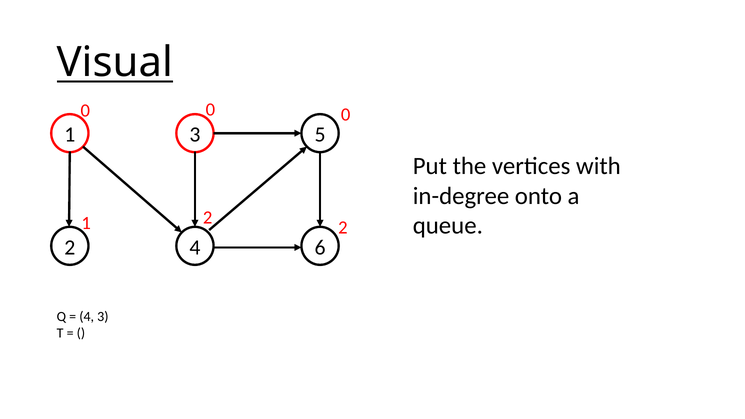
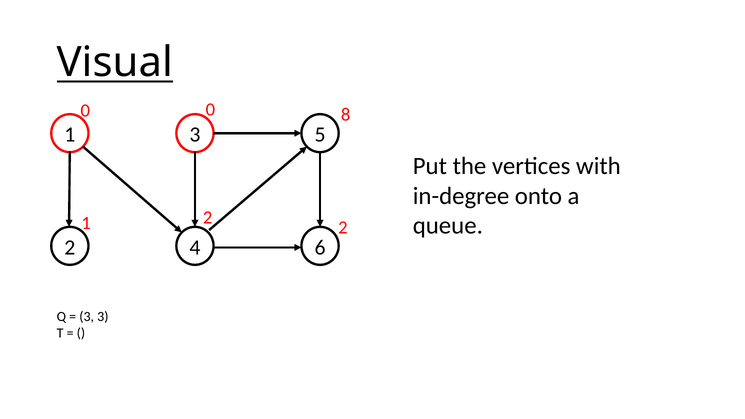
0 0: 0 -> 8 (346, 115)
4: 4 -> 3 (87, 317)
